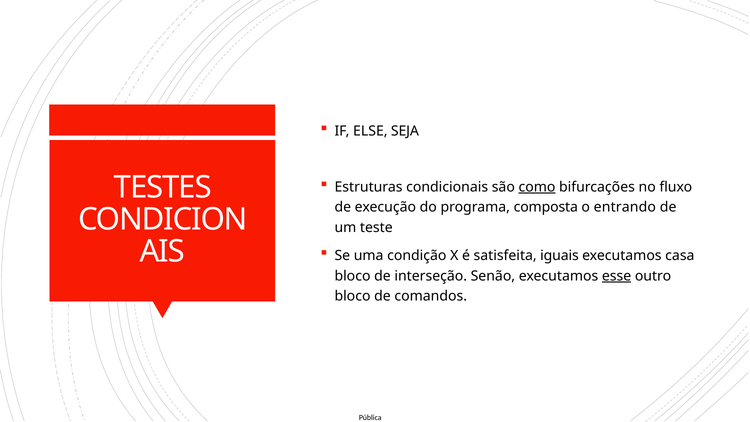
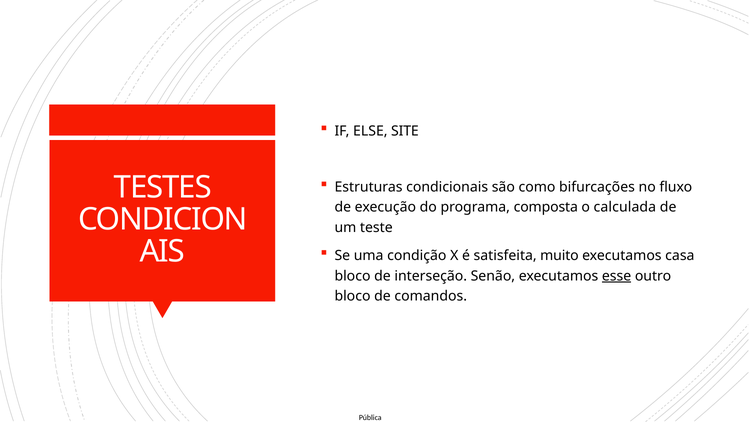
SEJA: SEJA -> SITE (405, 131)
como underline: present -> none (537, 187)
entrando: entrando -> calculada (625, 207)
iguais: iguais -> muito (559, 256)
